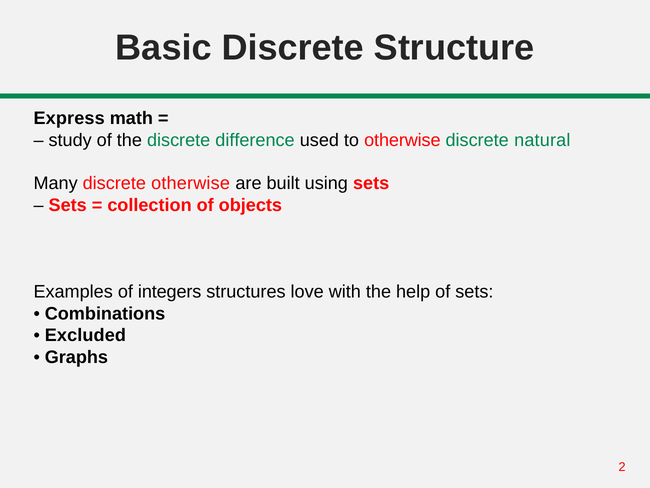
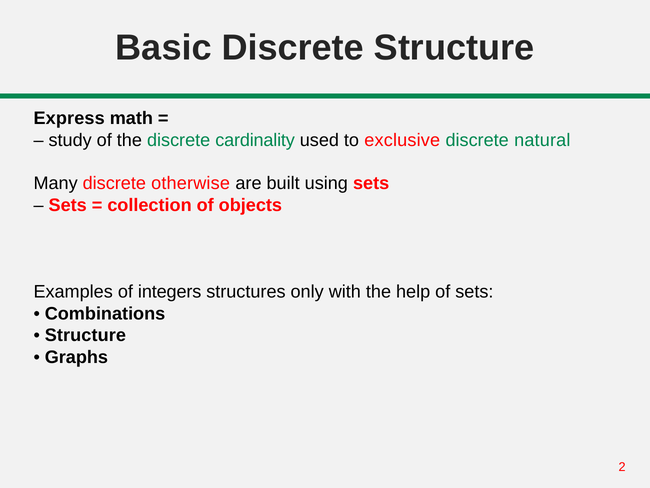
difference: difference -> cardinality (255, 140)
to otherwise: otherwise -> exclusive (402, 140)
love: love -> only (307, 292)
Excluded: Excluded -> Structure (85, 335)
